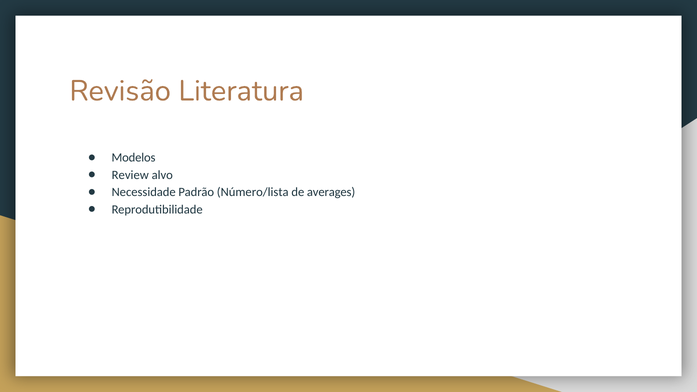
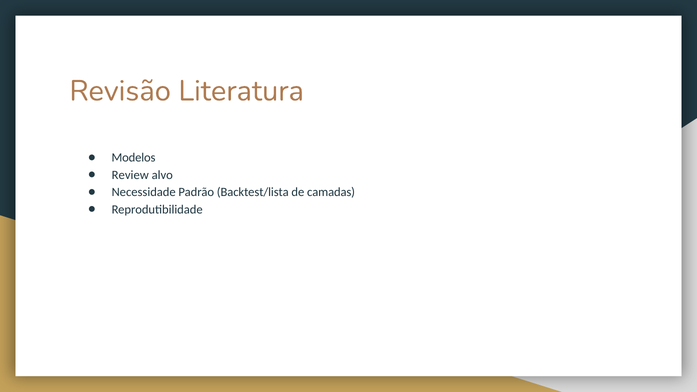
Número/lista: Número/lista -> Backtest/lista (253, 192)
averages: averages -> camadas (331, 192)
